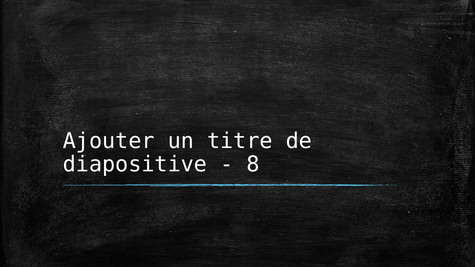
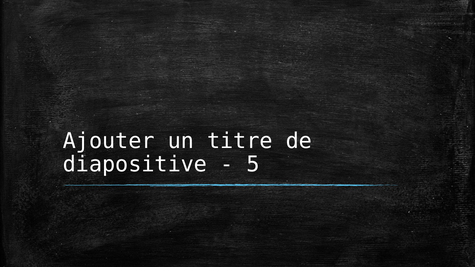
8: 8 -> 5 (253, 164)
